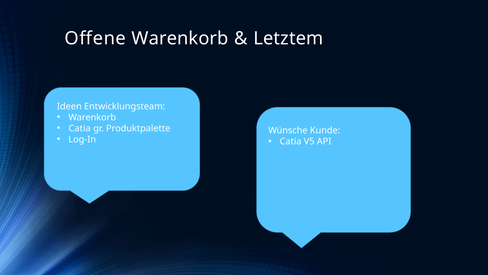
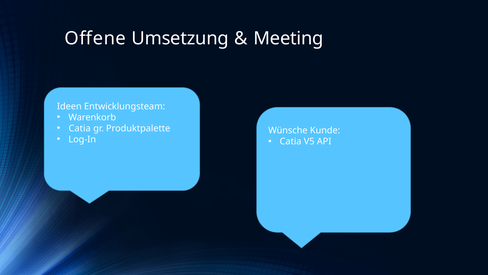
Offene Warenkorb: Warenkorb -> Umsetzung (180, 39)
Letztem: Letztem -> Meeting (289, 39)
